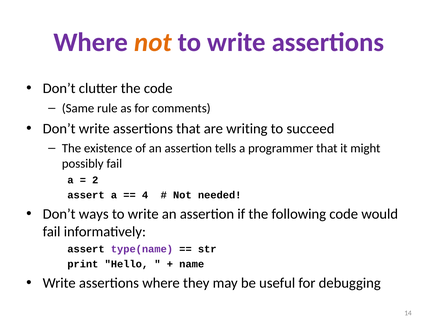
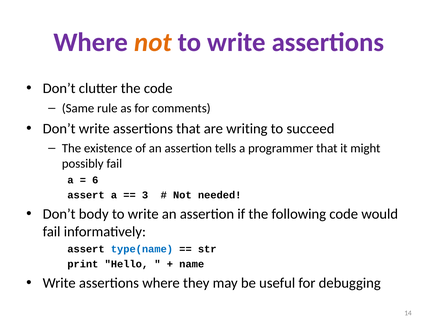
2: 2 -> 6 (95, 180)
4: 4 -> 3 (145, 195)
ways: ways -> body (94, 214)
type(name colour: purple -> blue (142, 249)
